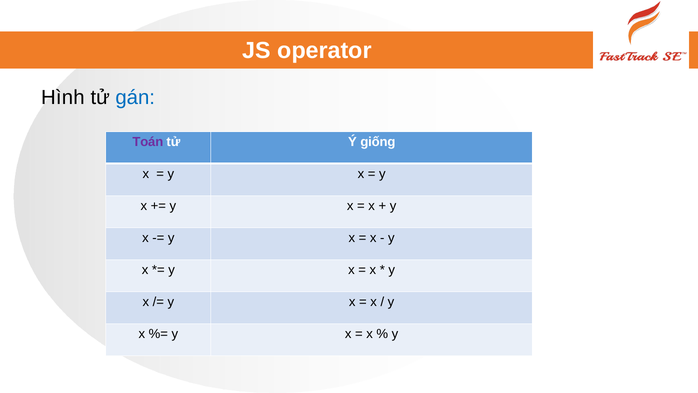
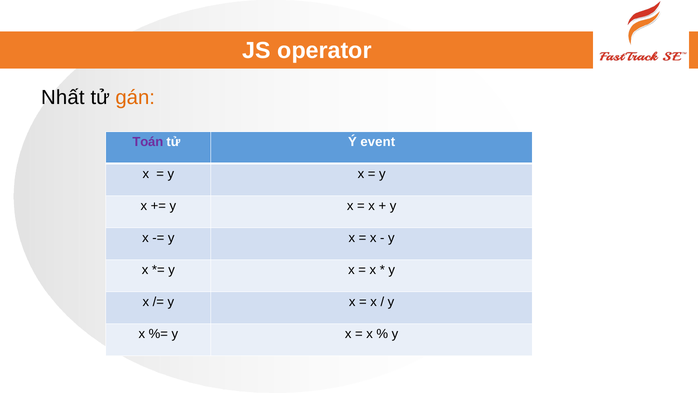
Hình: Hình -> Nhất (63, 97)
gán colour: blue -> orange (135, 97)
giống: giống -> event (378, 142)
